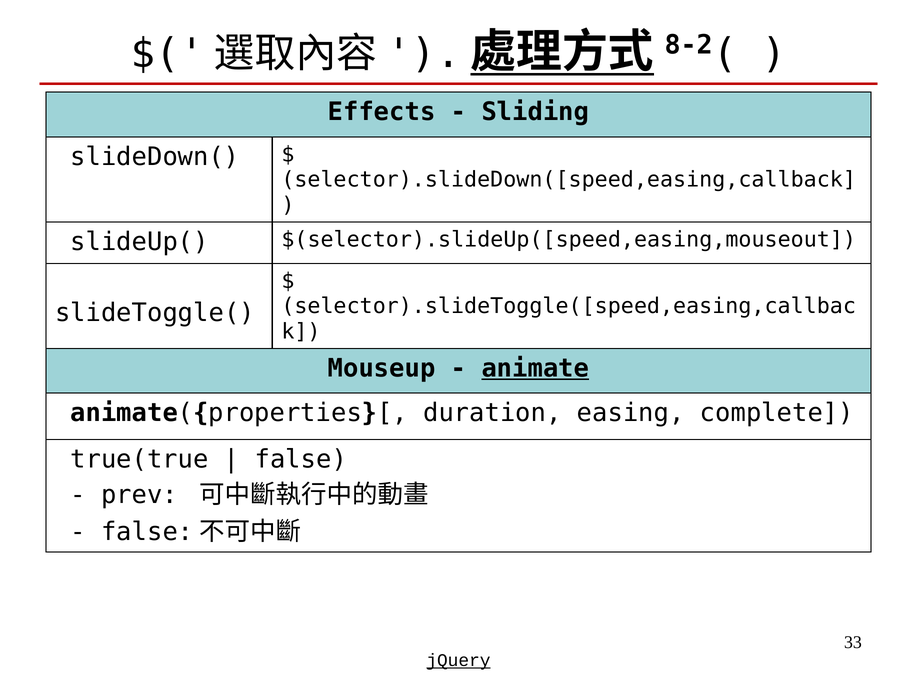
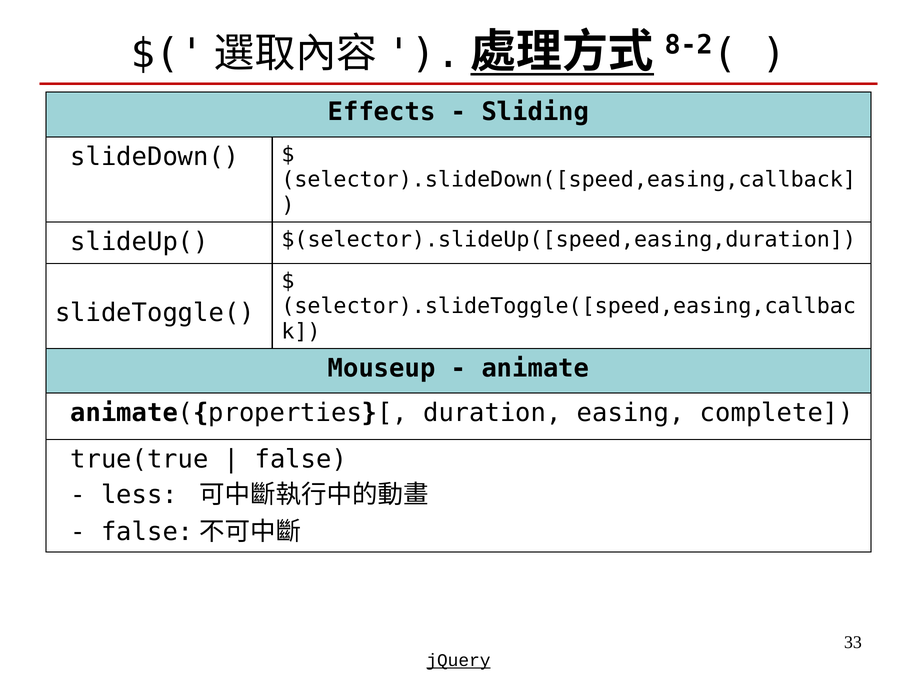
$(selector).slideUp([speed,easing,mouseout: $(selector).slideUp([speed,easing,mouseout -> $(selector).slideUp([speed,easing,duration (569, 240)
animate underline: present -> none (535, 369)
prev: prev -> less (139, 495)
